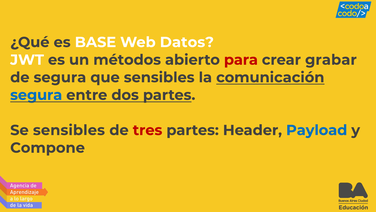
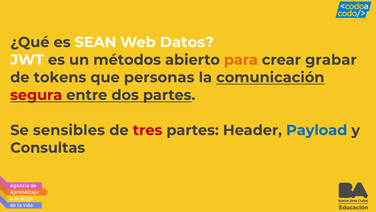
BASE: BASE -> SEAN (95, 42)
para colour: red -> orange (241, 60)
de segura: segura -> tokens (60, 77)
que sensibles: sensibles -> personas (159, 77)
segura colour: blue -> red (36, 95)
Compone: Compone -> Consultas (48, 148)
